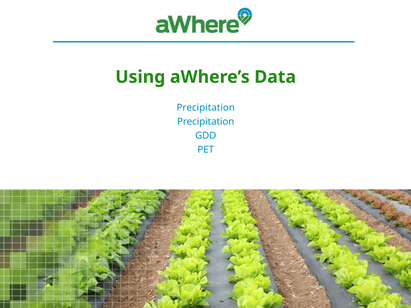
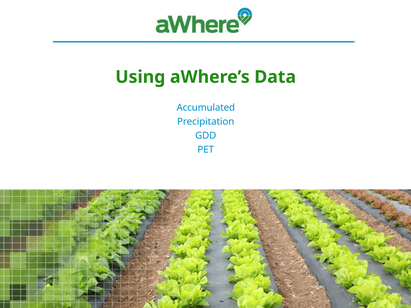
Precipitation: Precipitation -> Accumulated (206, 108)
